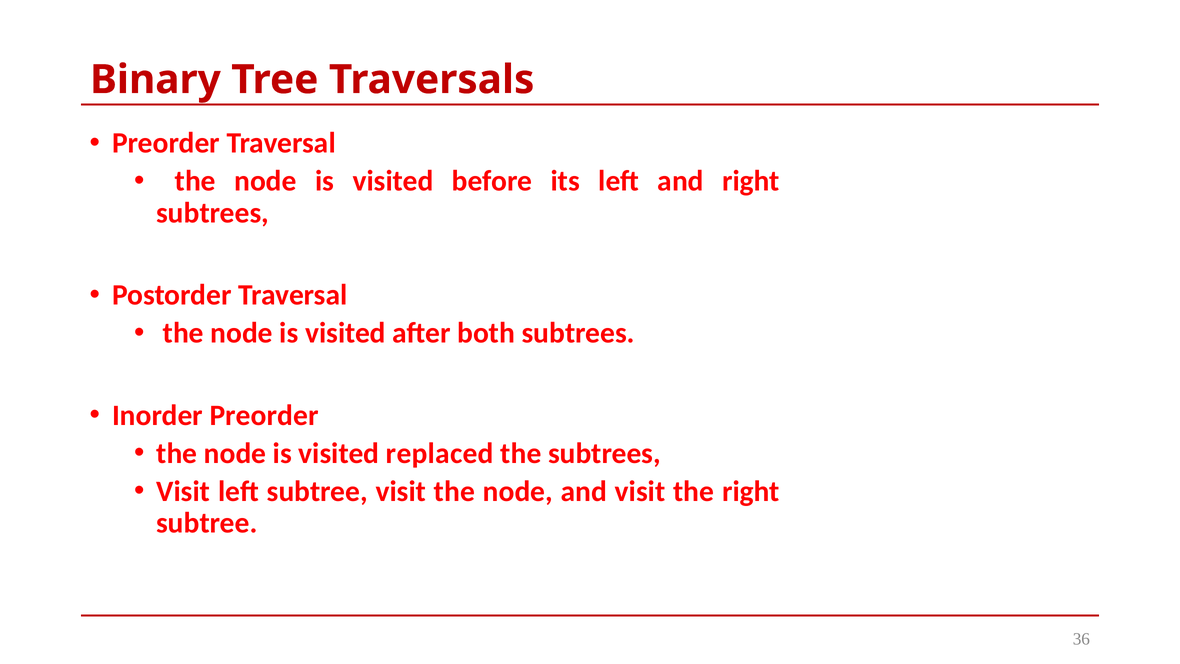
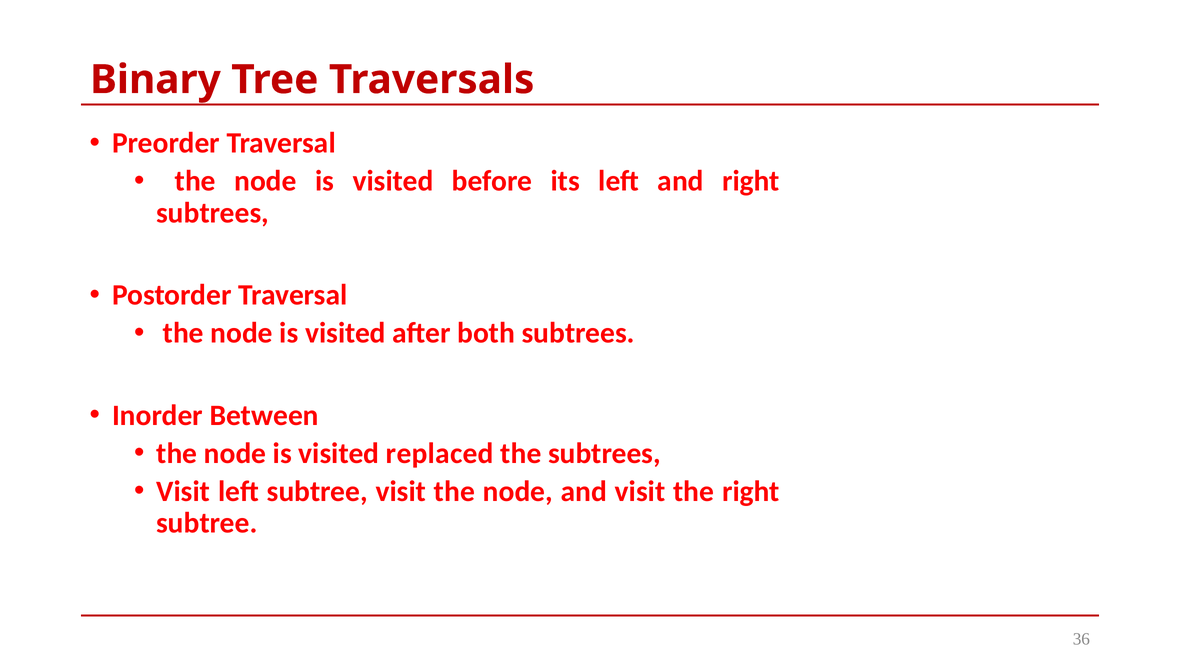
Inorder Preorder: Preorder -> Between (264, 415)
